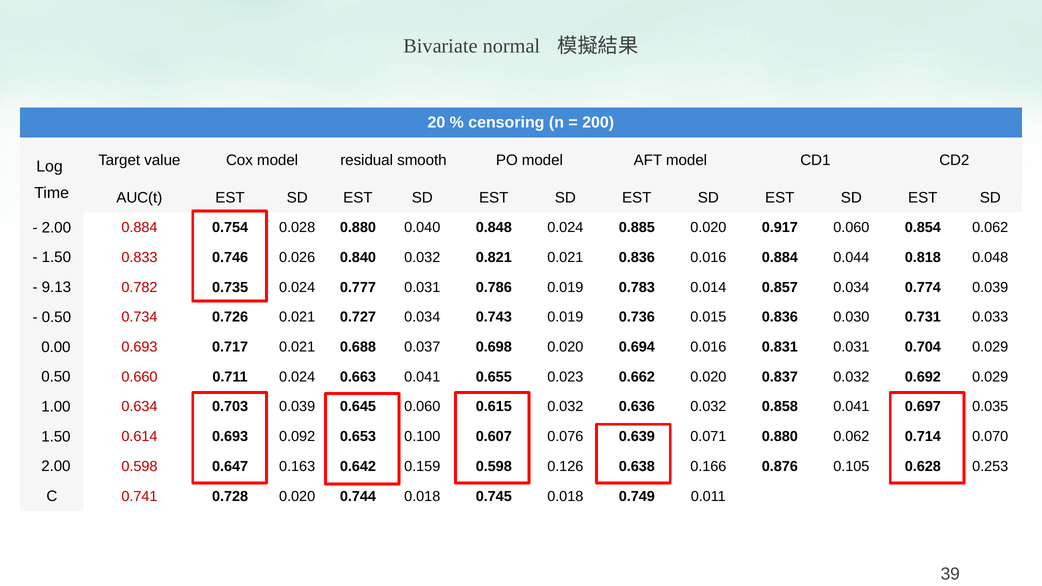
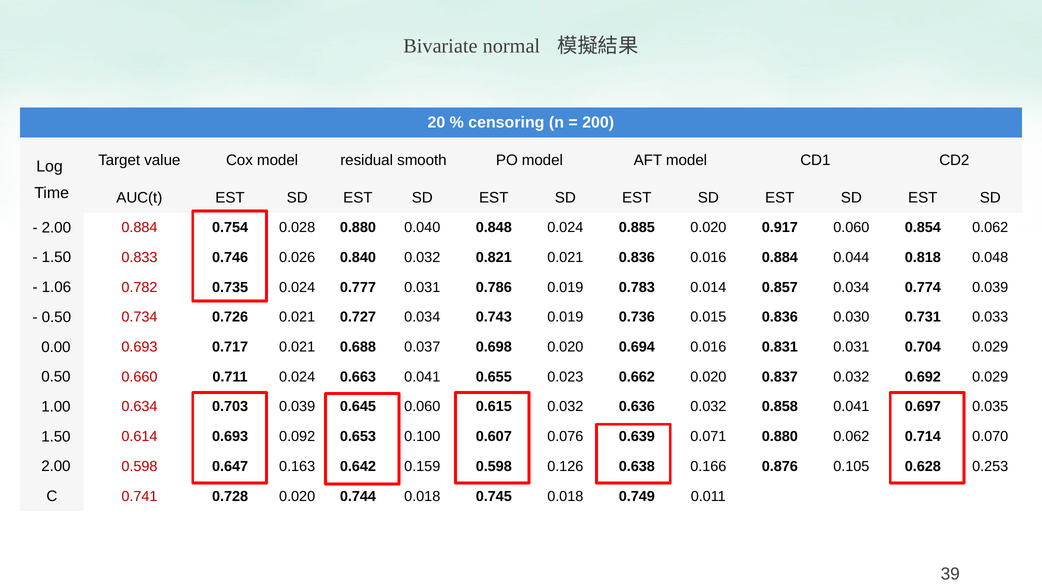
9.13: 9.13 -> 1.06 (56, 287)
